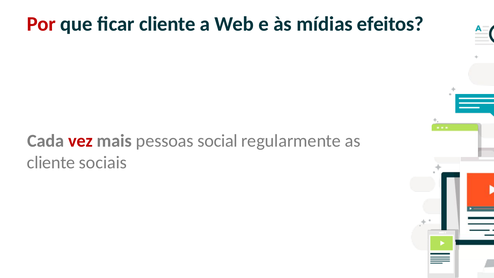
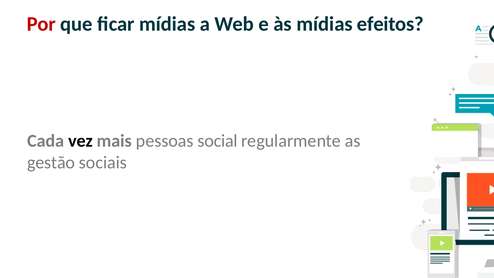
ficar cliente: cliente -> mídias (167, 24)
vez colour: red -> black (80, 141)
cliente: cliente -> gestão (51, 162)
